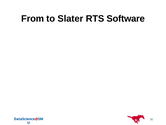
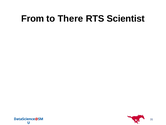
Slater: Slater -> There (70, 19)
Software: Software -> Scientist (126, 19)
